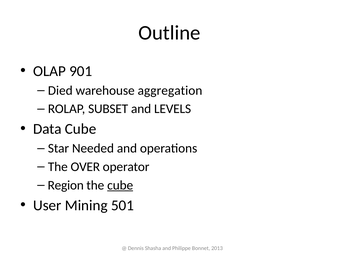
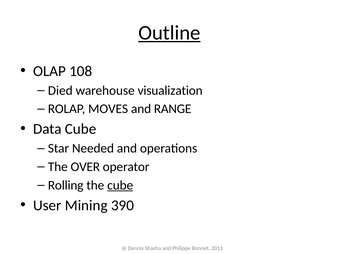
Outline underline: none -> present (169, 33)
901: 901 -> 108 (81, 71)
aggregation: aggregation -> visualization (170, 91)
SUBSET: SUBSET -> MOVES (108, 109)
LEVELS: LEVELS -> RANGE (173, 109)
Region: Region -> Rolling (66, 185)
501: 501 -> 390 (122, 206)
